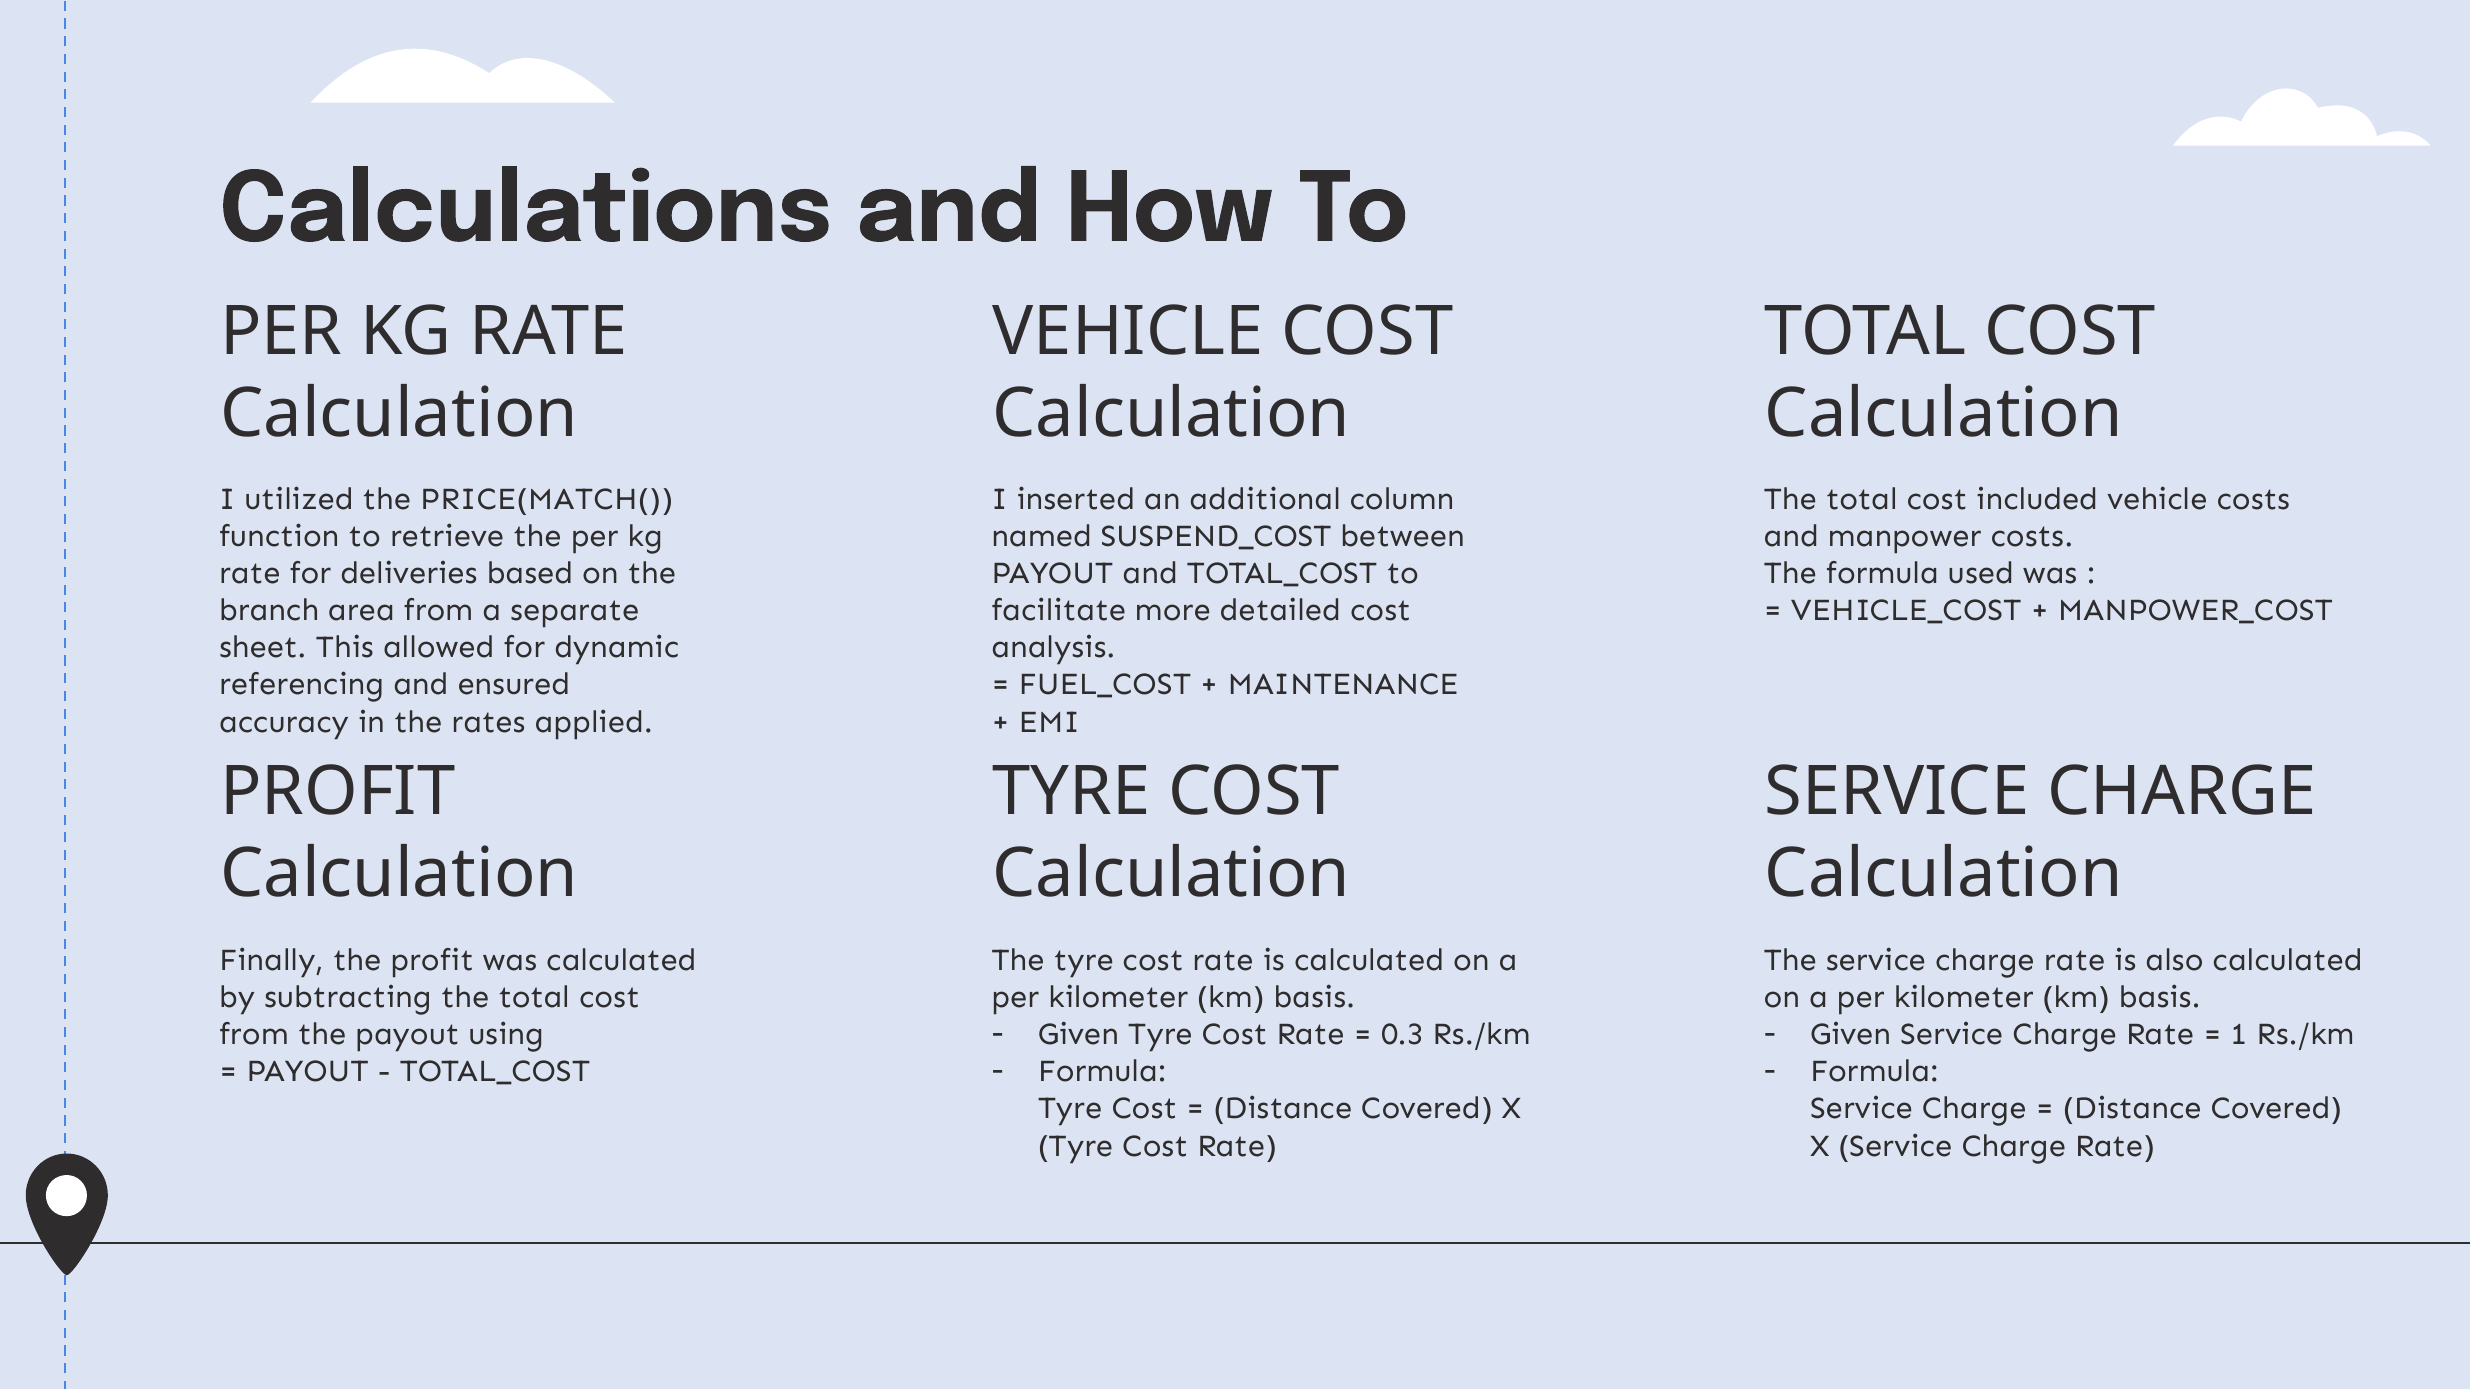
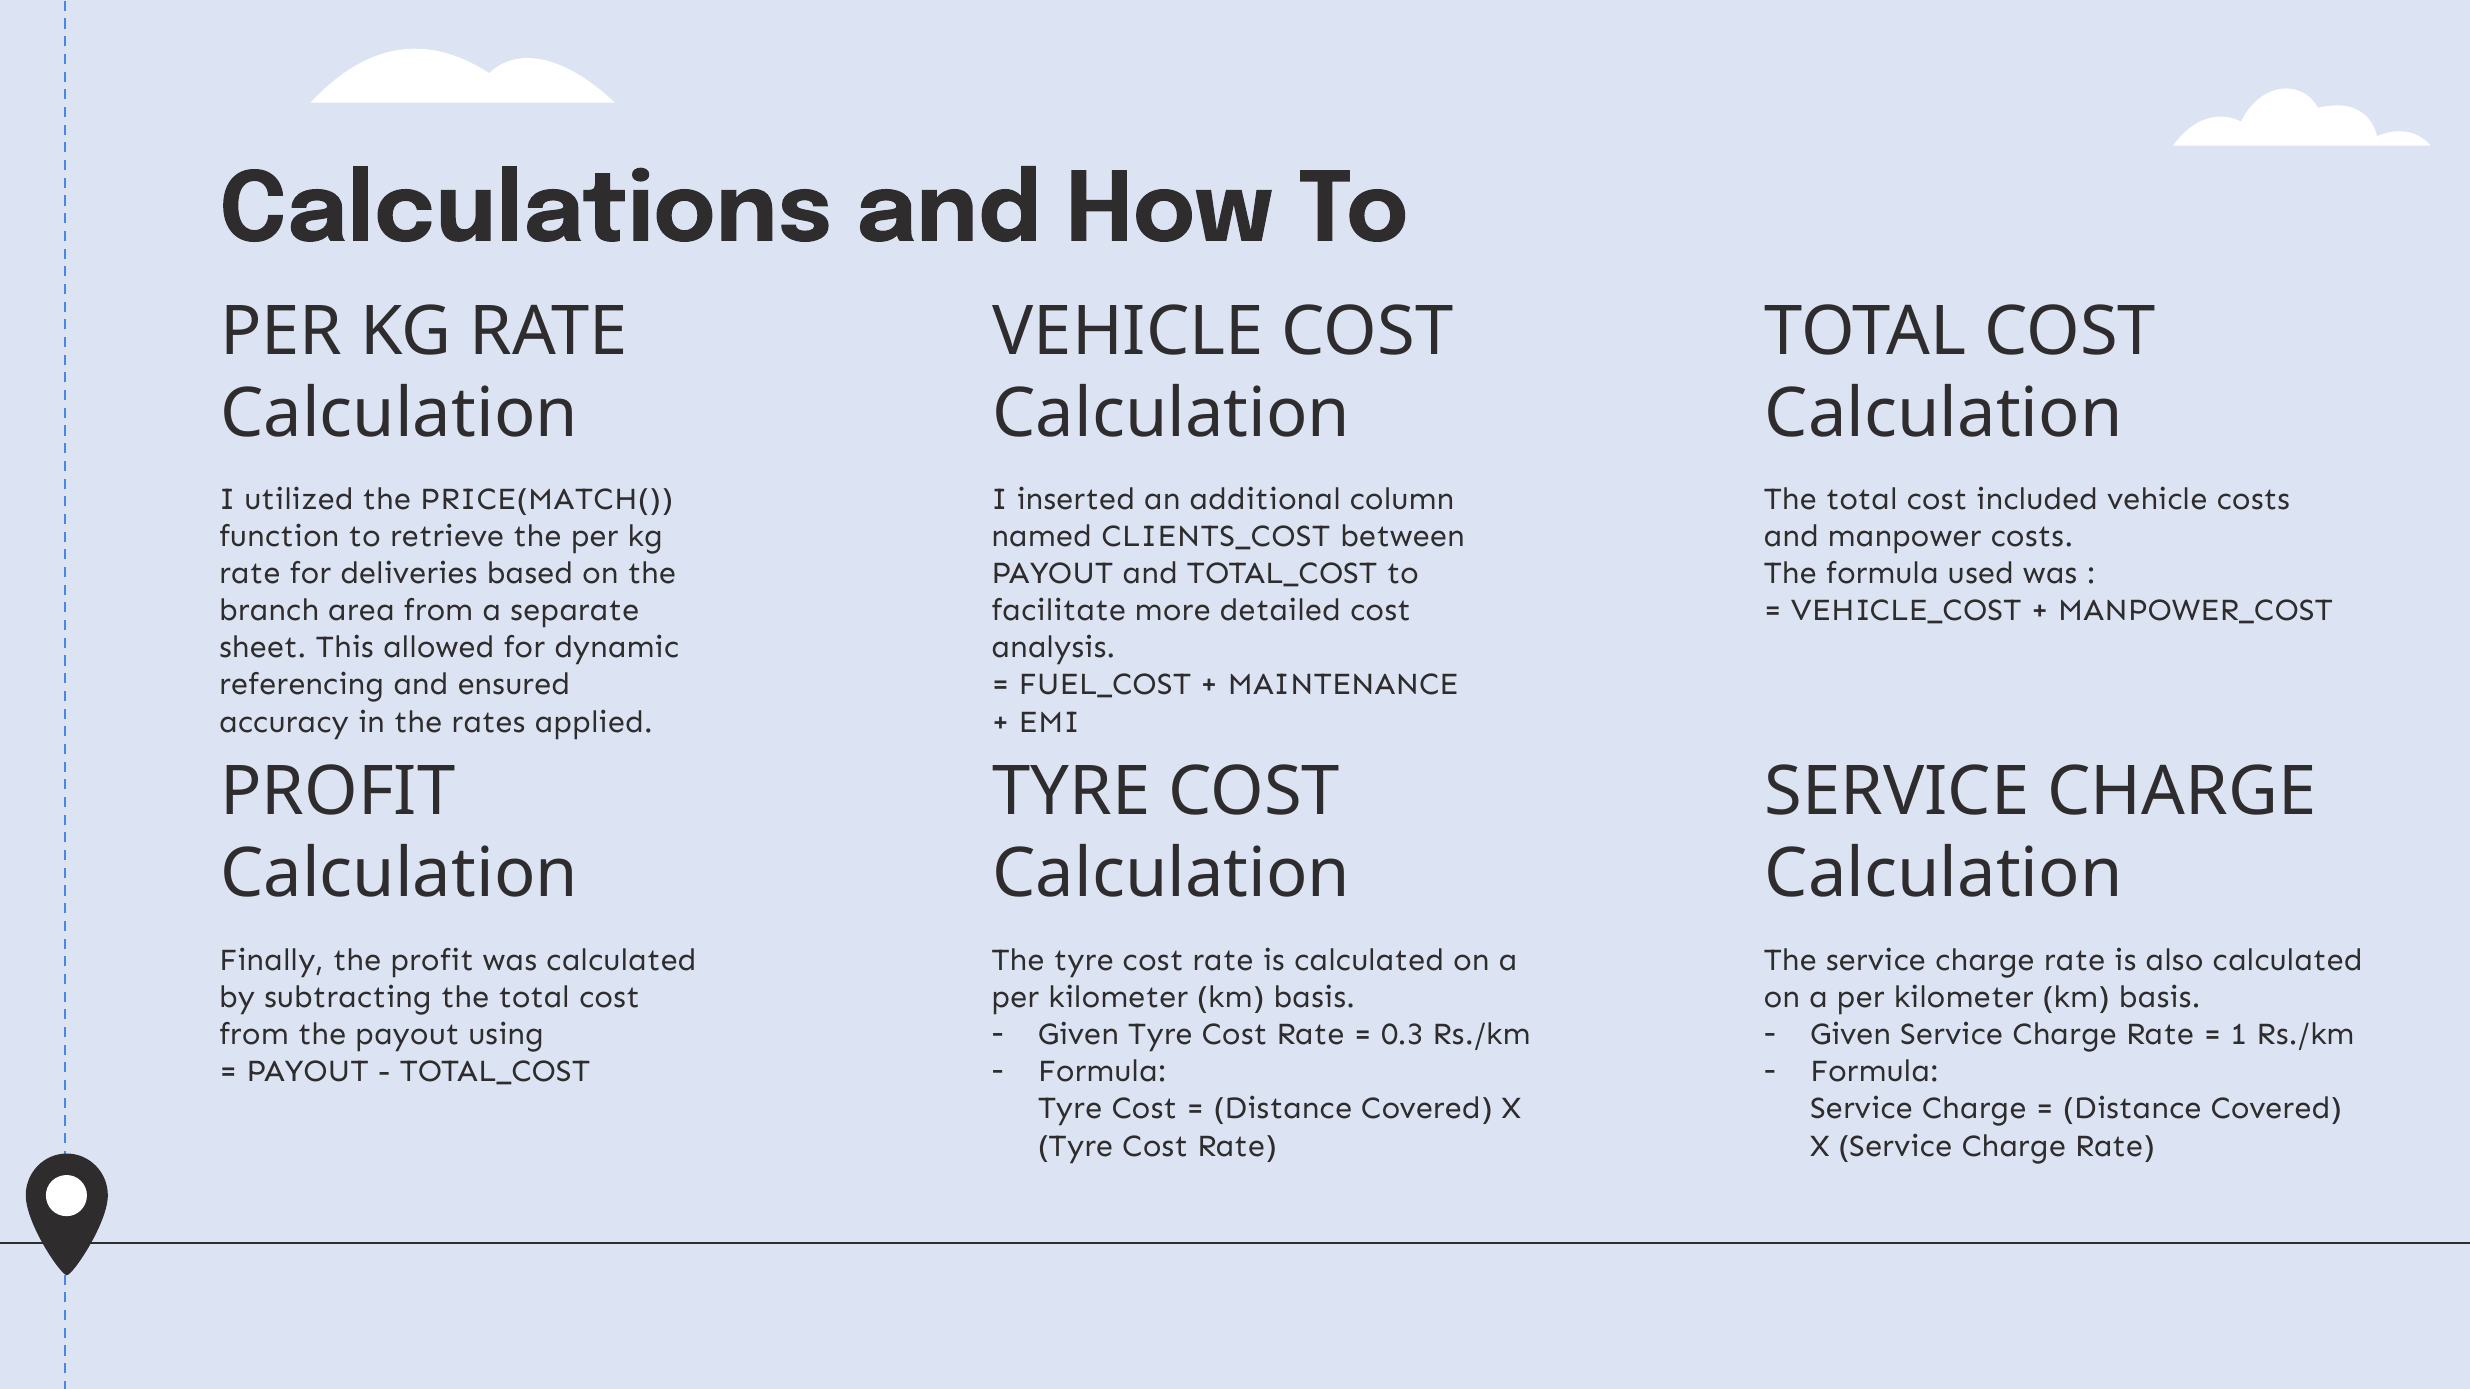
SUSPEND_COST: SUSPEND_COST -> CLIENTS_COST (1216, 536)
